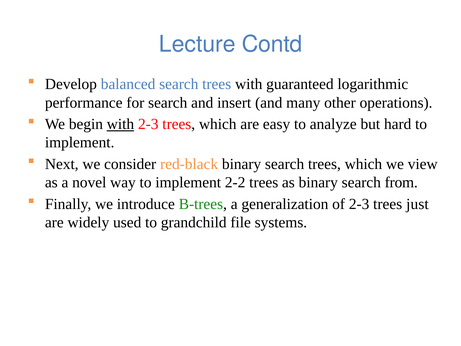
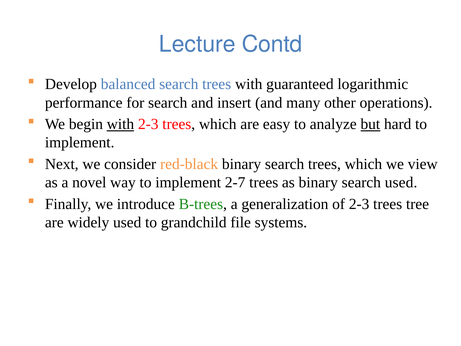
but underline: none -> present (370, 124)
2-2: 2-2 -> 2-7 (235, 182)
search from: from -> used (401, 182)
just: just -> tree (418, 204)
